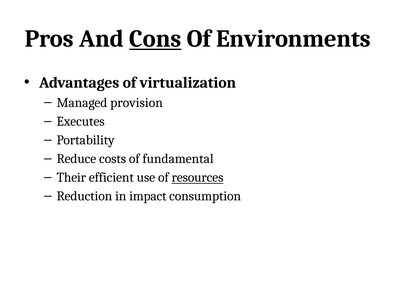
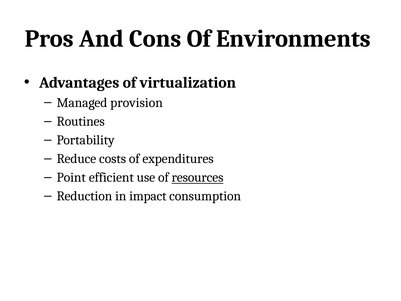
Cons underline: present -> none (155, 39)
Executes: Executes -> Routines (81, 121)
fundamental: fundamental -> expenditures (178, 159)
Their: Their -> Point (71, 177)
